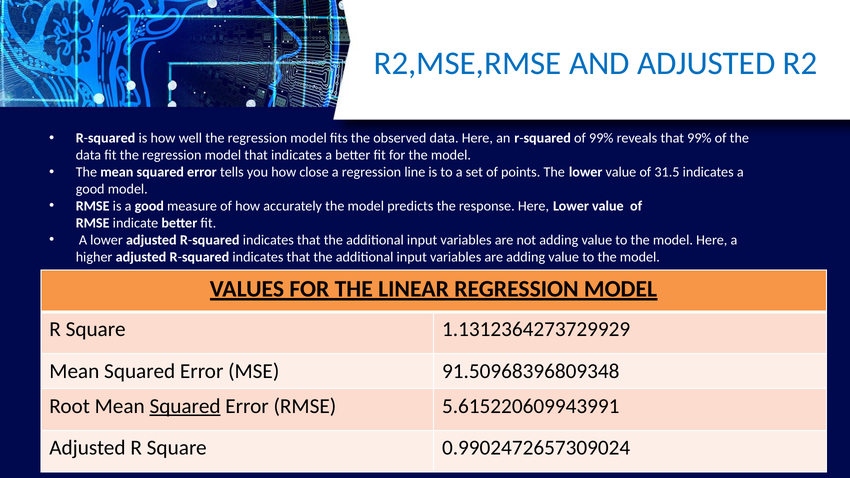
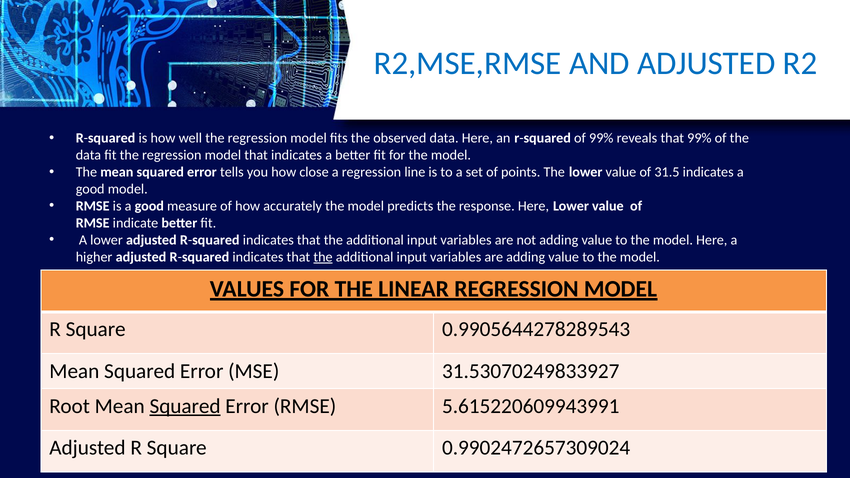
the underline: none -> present (323, 257)
1.1312364273729929: 1.1312364273729929 -> 0.9905644278289543 (536, 330)
91.50968396809348: 91.50968396809348 -> 31.53070249833927 (531, 371)
